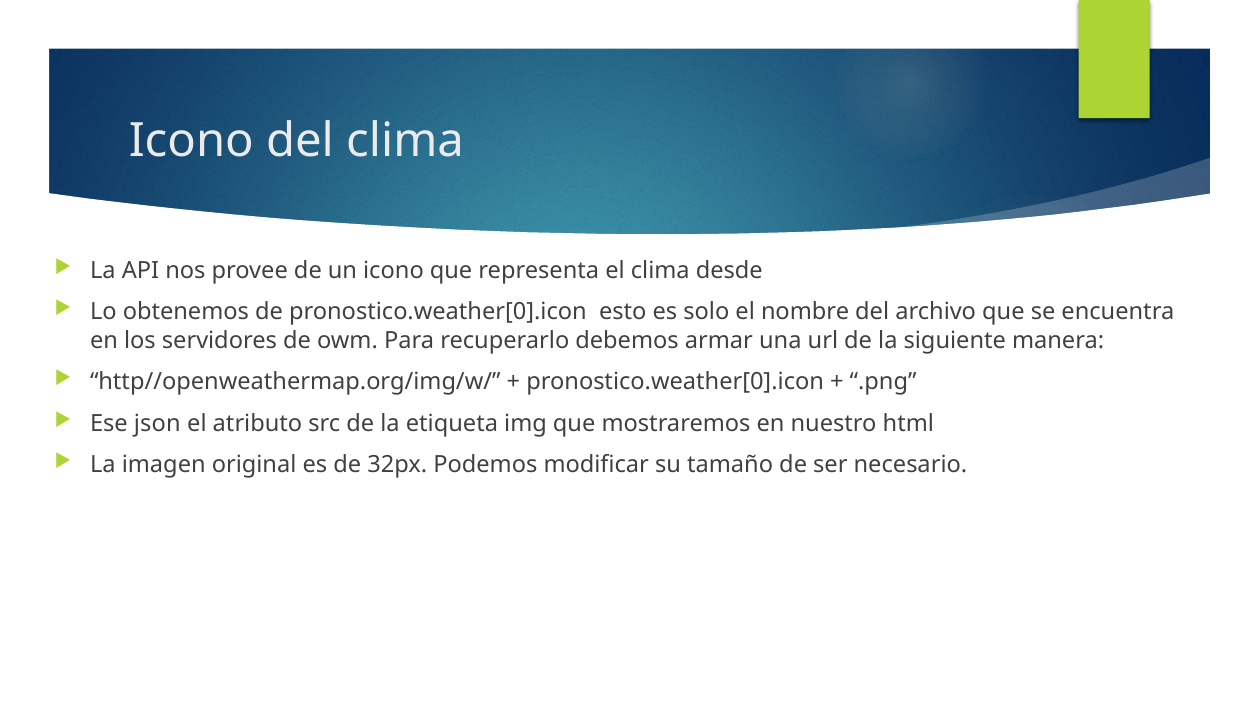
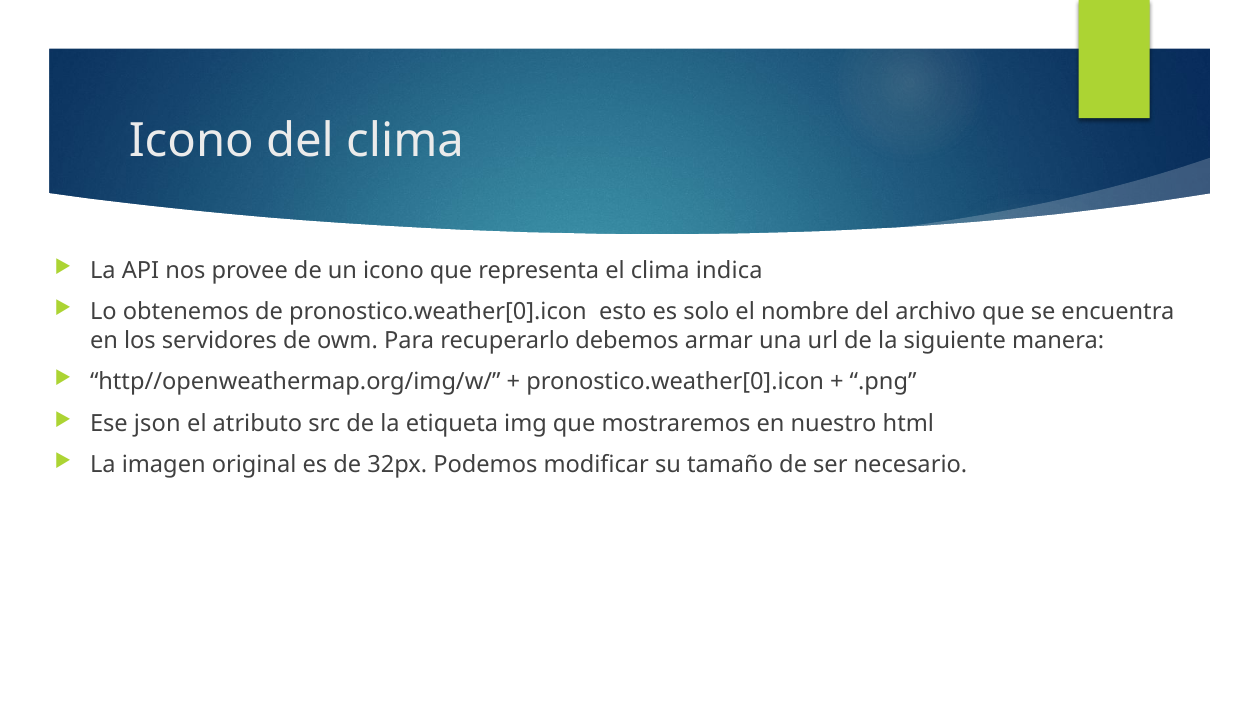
desde: desde -> indica (729, 270)
